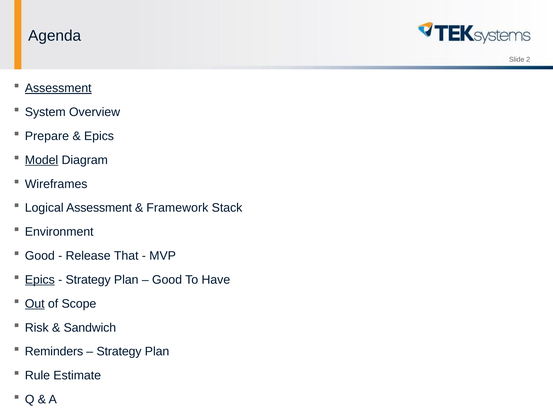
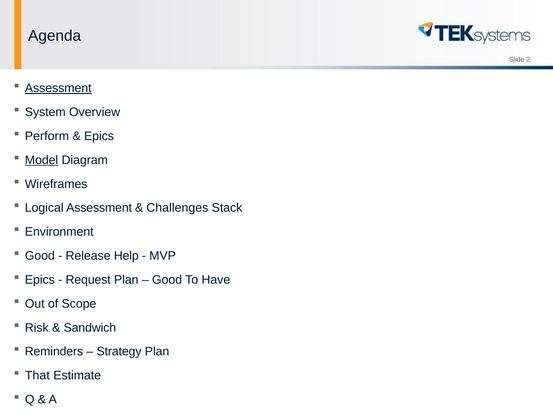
Prepare: Prepare -> Perform (47, 136)
Framework: Framework -> Challenges (177, 208)
That: That -> Help (126, 256)
Epics underline: present -> none (40, 280)
Strategy: Strategy -> Request (88, 280)
Out underline: present -> none (35, 304)
Rule: Rule -> That (37, 375)
